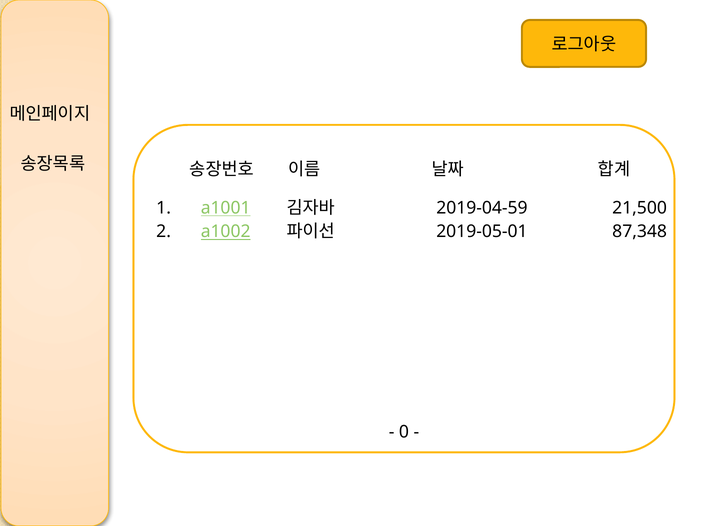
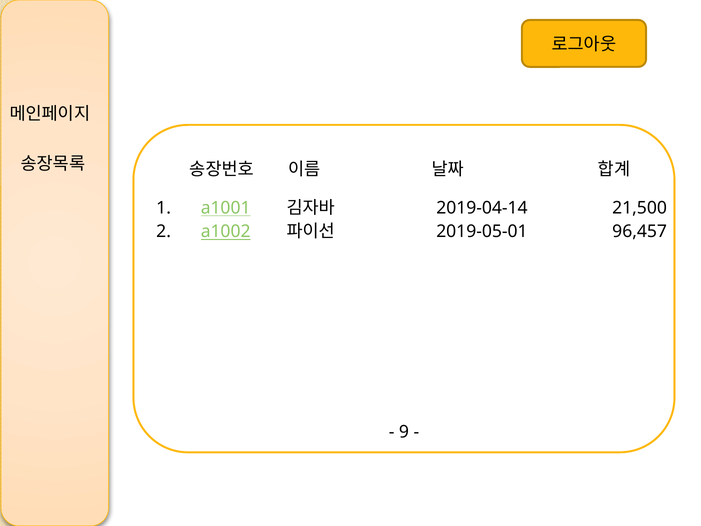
2019-04-59: 2019-04-59 -> 2019-04-14 (482, 208)
87,348: 87,348 -> 96,457 (640, 232)
0: 0 -> 9 (404, 432)
